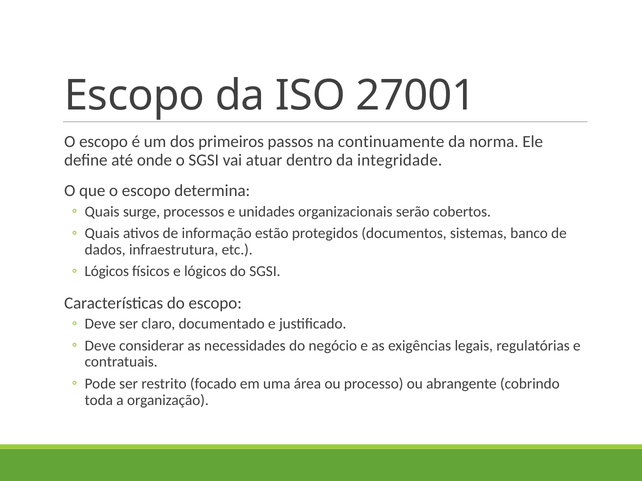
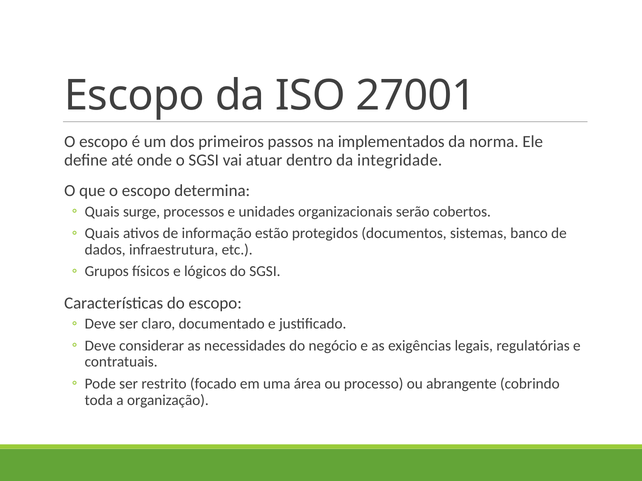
continuamente: continuamente -> implementados (391, 142)
Lógicos: Lógicos -> Grupos (107, 272)
